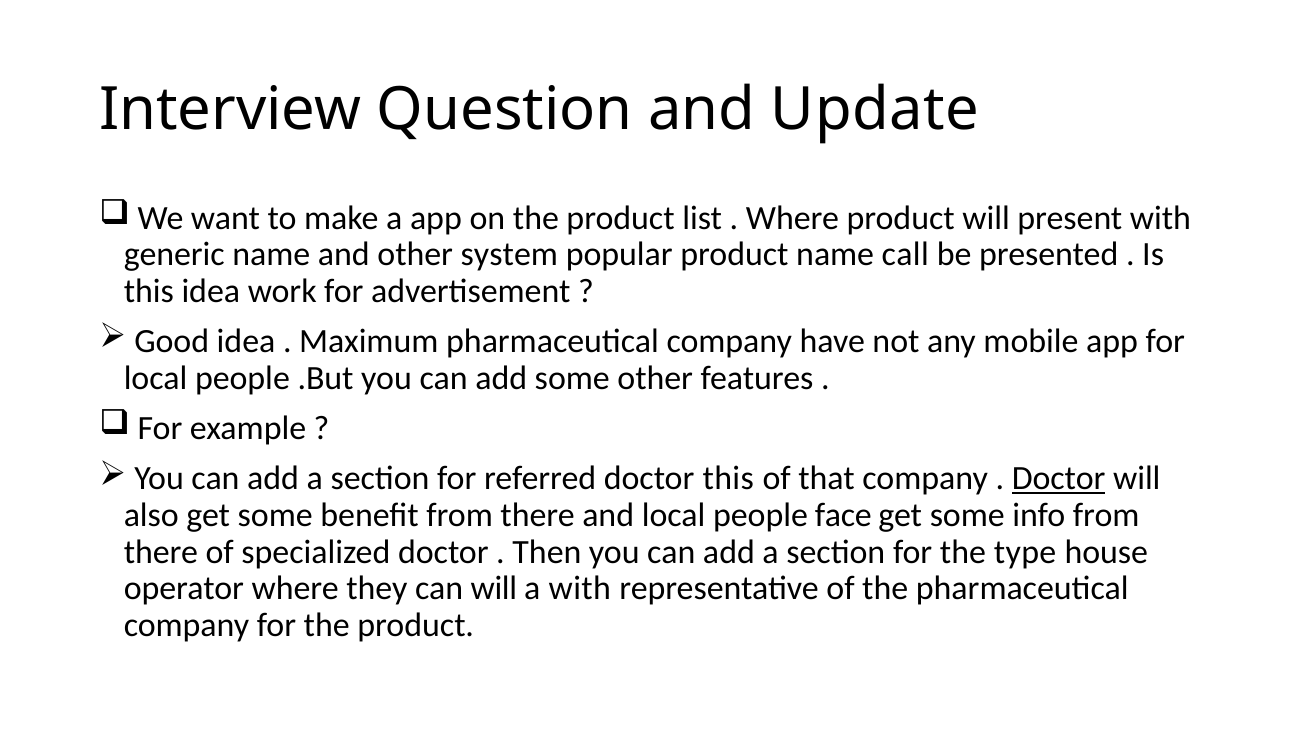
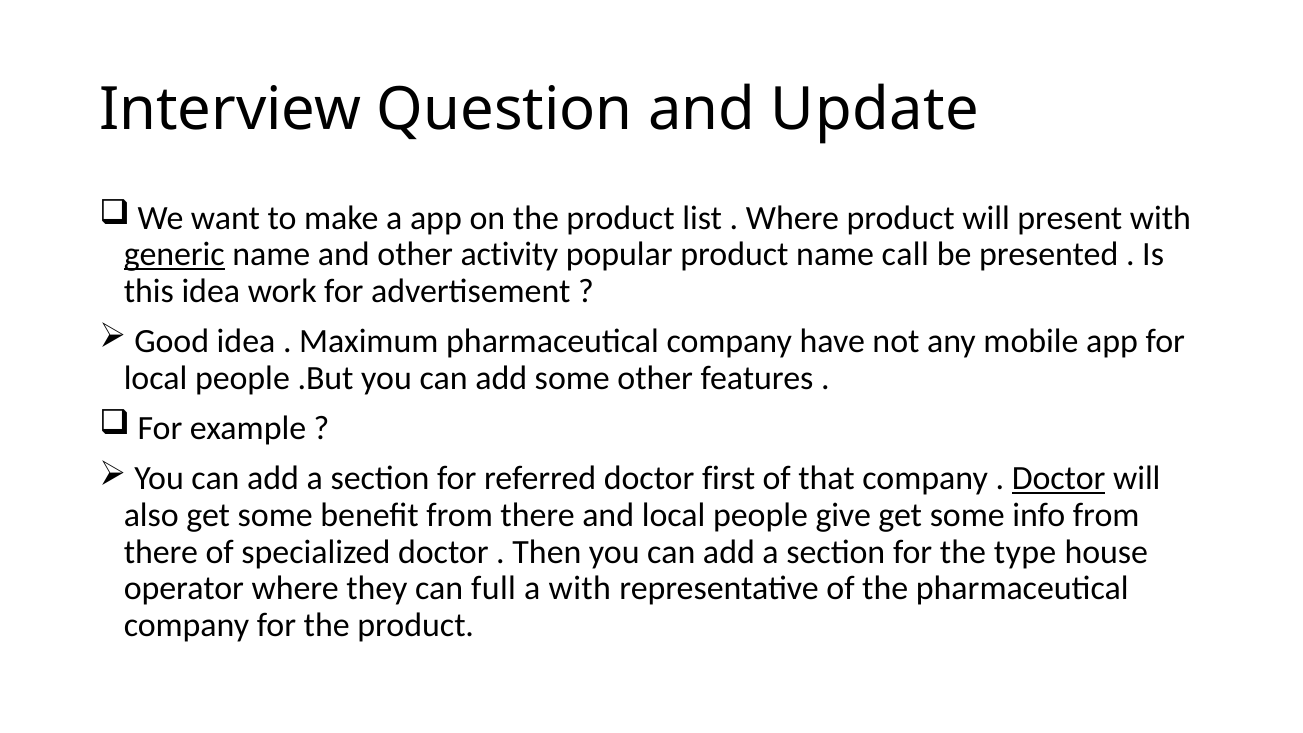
generic underline: none -> present (174, 255)
system: system -> activity (509, 255)
doctor this: this -> first (729, 479)
face: face -> give (843, 515)
can will: will -> full (494, 588)
